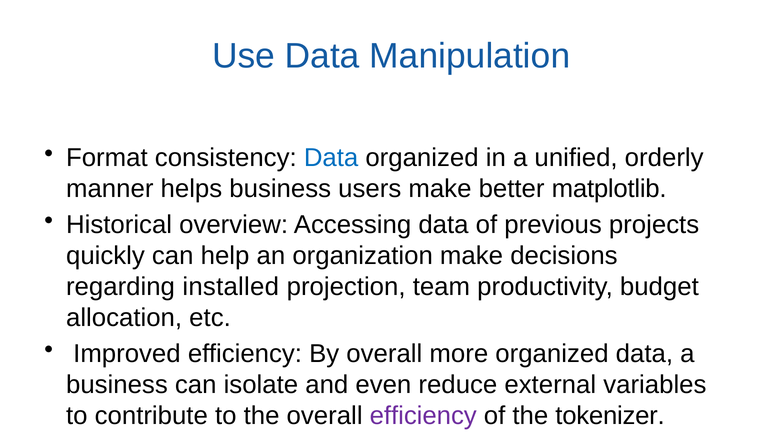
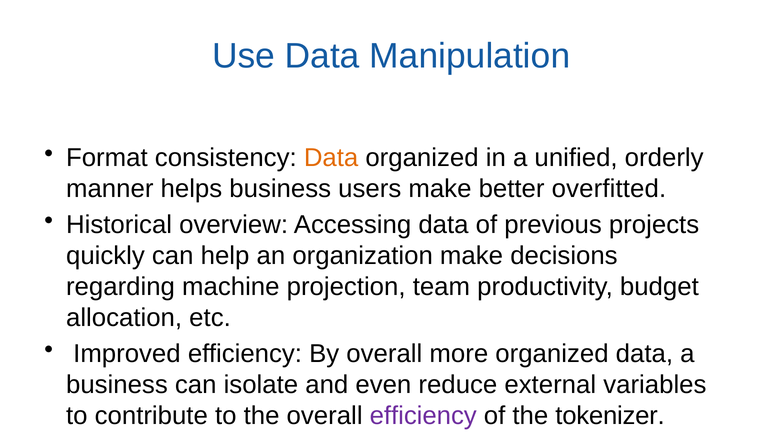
Data colour: blue -> orange (331, 158)
matplotlib: matplotlib -> overfitted (609, 189)
installed: installed -> machine (231, 287)
